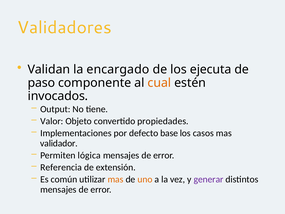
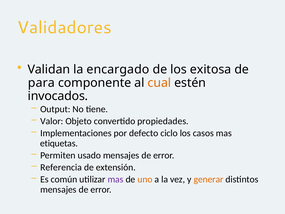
ejecuta: ejecuta -> exitosa (211, 69)
paso: paso -> para (41, 83)
base: base -> ciclo (169, 133)
validador: validador -> etiquetas (59, 143)
lógica: lógica -> usado (89, 155)
mas colour: orange -> purple (116, 179)
generar colour: purple -> orange (209, 179)
